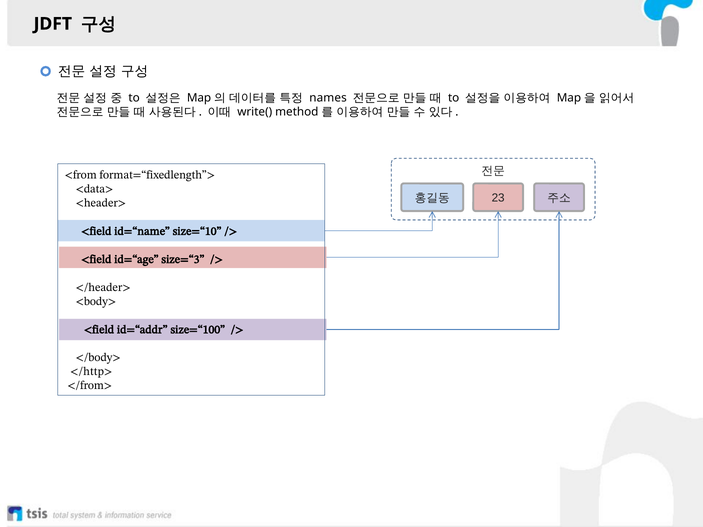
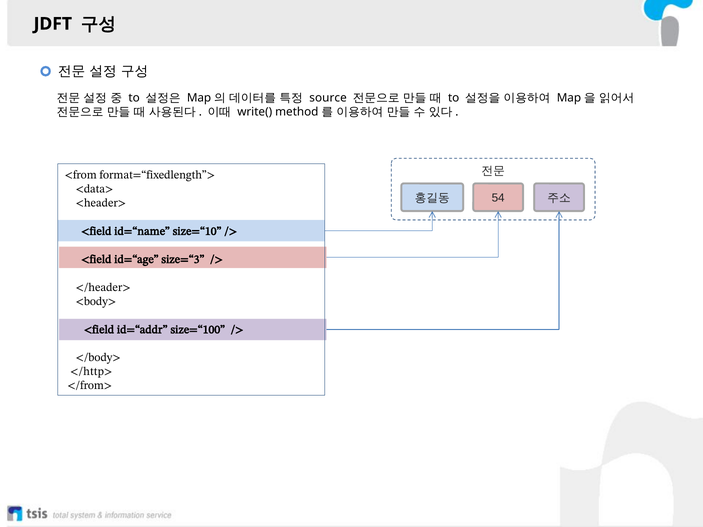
names: names -> source (328, 98)
23: 23 -> 54 (498, 198)
